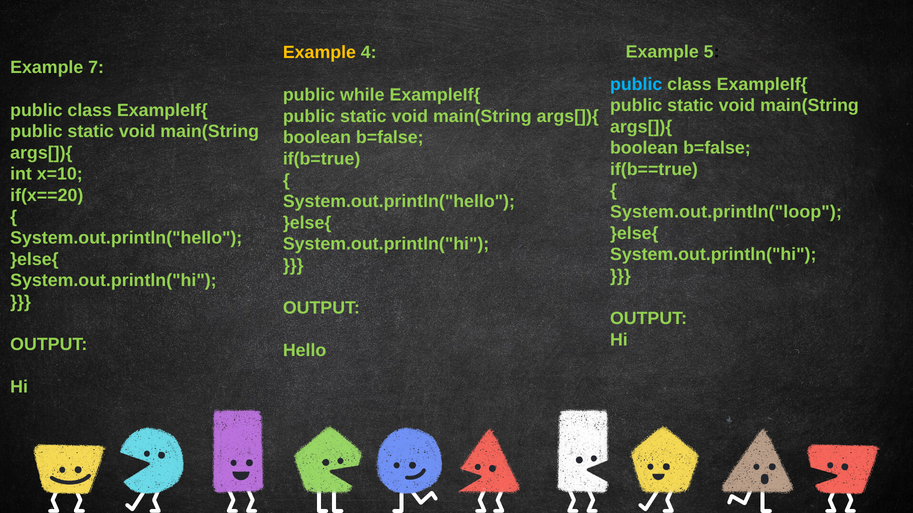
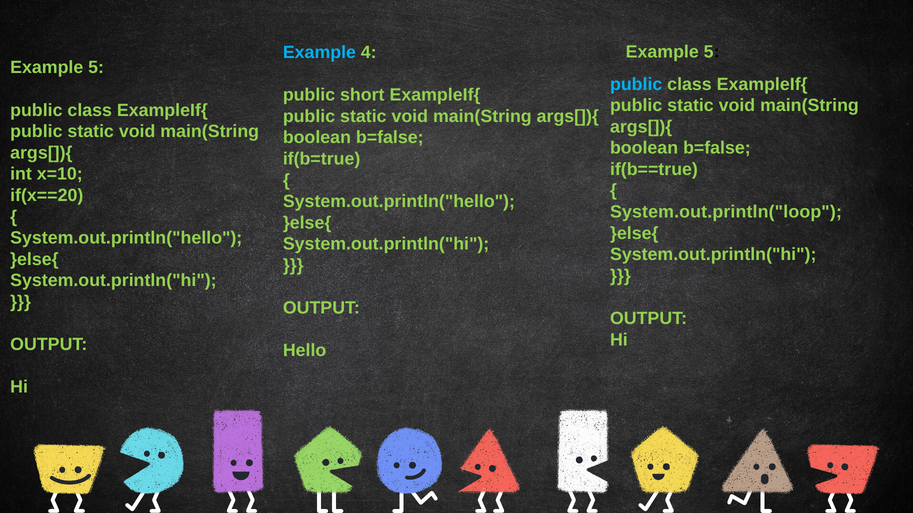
Example colour: yellow -> light blue (319, 53)
7: 7 -> 5 (96, 68)
while: while -> short (362, 95)
